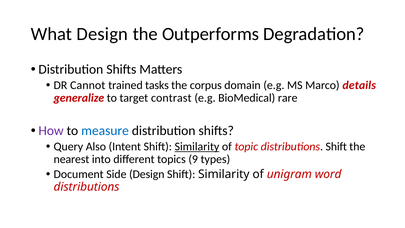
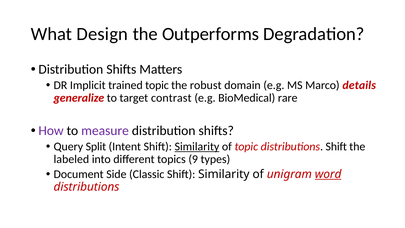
Cannot: Cannot -> Implicit (88, 85)
trained tasks: tasks -> topic (157, 85)
corpus: corpus -> robust (206, 85)
measure colour: blue -> purple (105, 131)
Also: Also -> Split (96, 146)
nearest: nearest -> labeled (71, 159)
Side Design: Design -> Classic (147, 174)
word underline: none -> present (328, 174)
